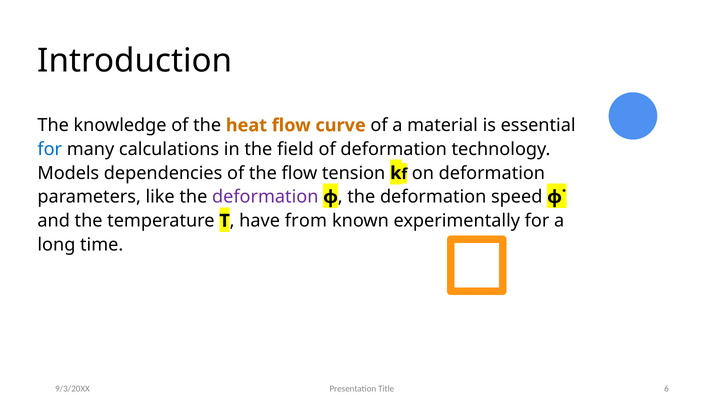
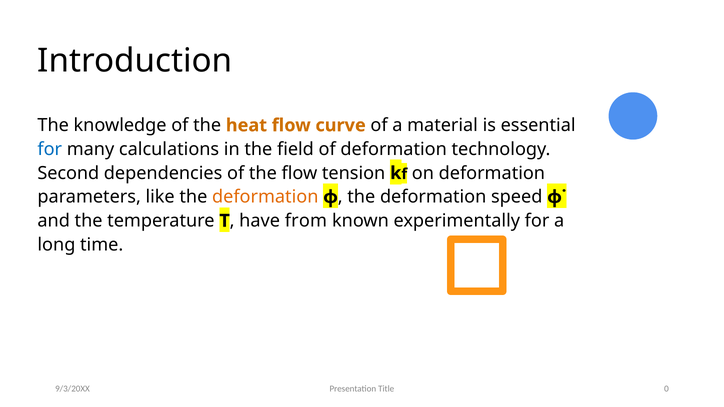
Models: Models -> Second (68, 173)
deformation colour: purple -> orange (265, 197)
6: 6 -> 0 (667, 389)
